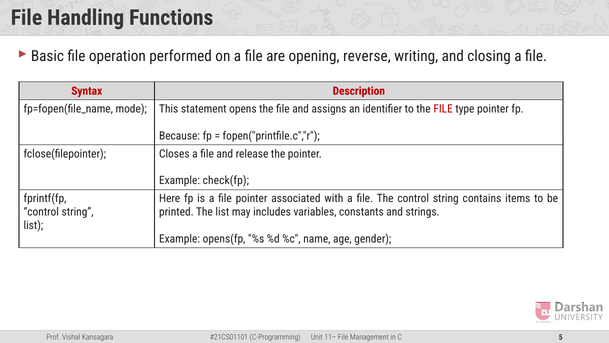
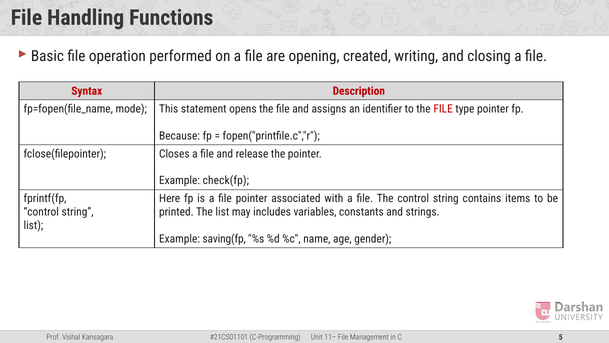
reverse: reverse -> created (367, 56)
opens(fp: opens(fp -> saving(fp (224, 239)
